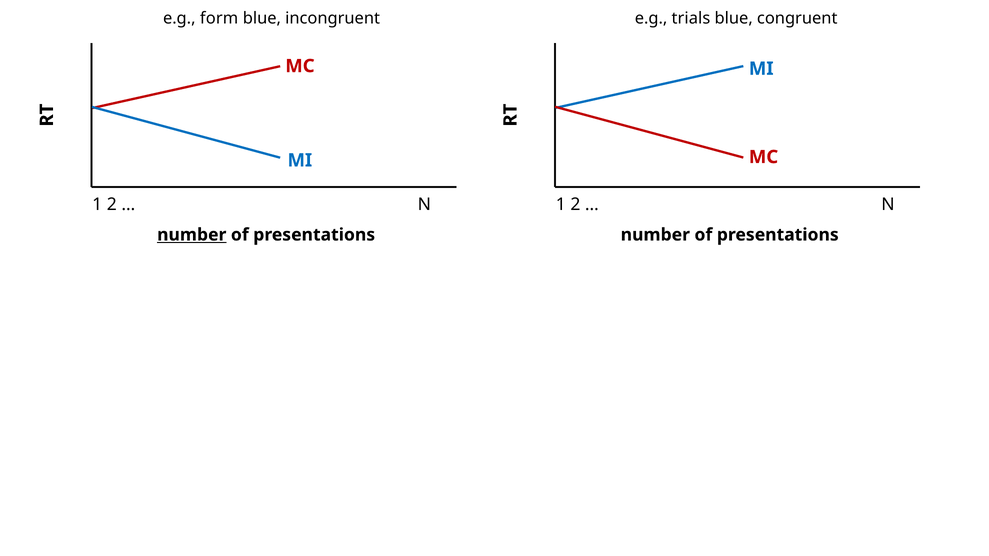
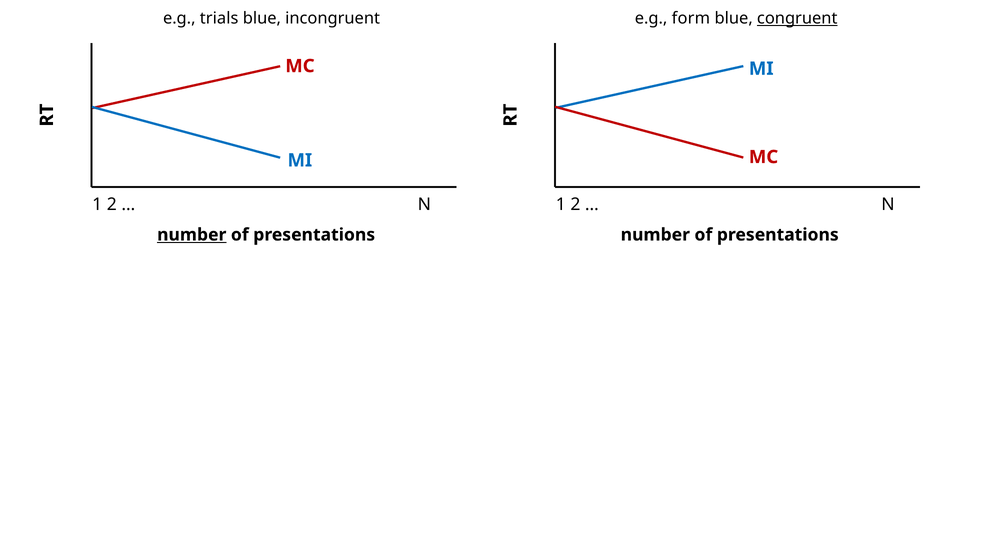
form: form -> trials (219, 19)
trials: trials -> form (691, 19)
congruent underline: none -> present (797, 19)
